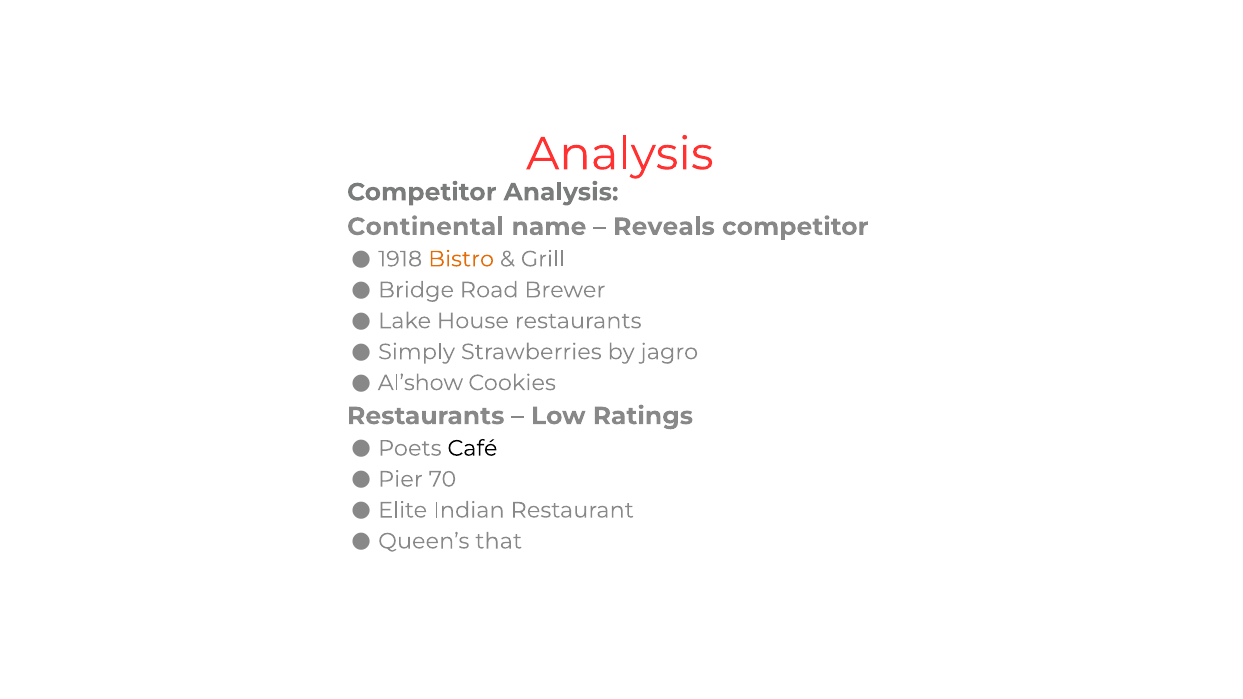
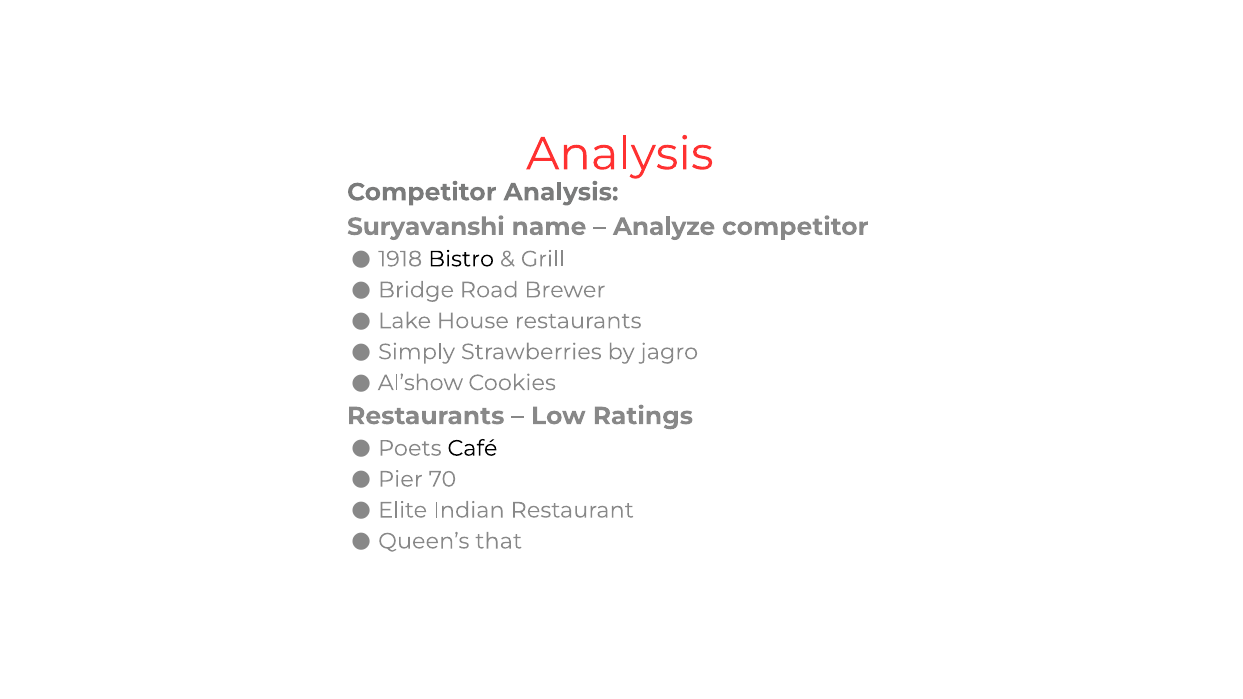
Continental: Continental -> Suryavanshi (426, 227)
Reveals: Reveals -> Analyze (664, 227)
Bistro colour: orange -> black (461, 259)
